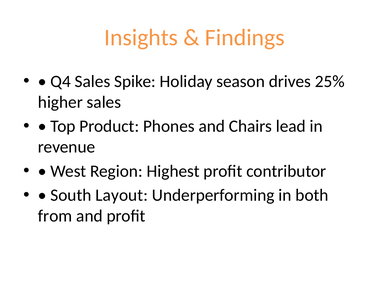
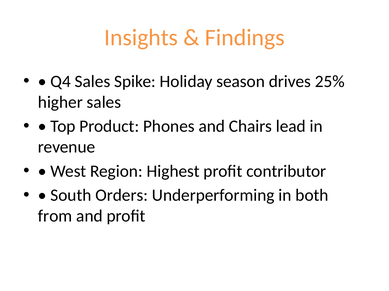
Layout: Layout -> Orders (122, 196)
